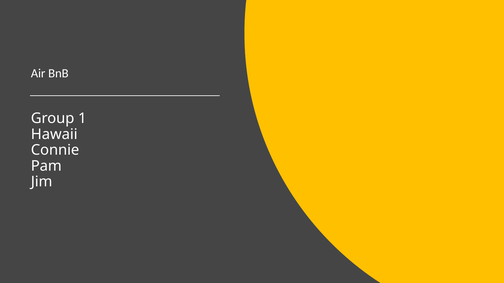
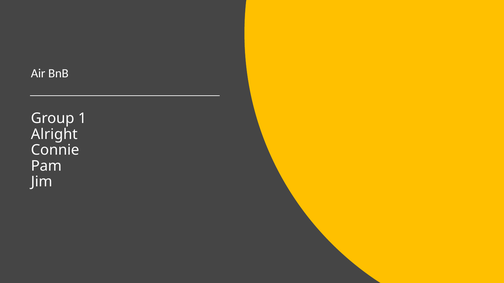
Hawaii: Hawaii -> Alright (54, 134)
